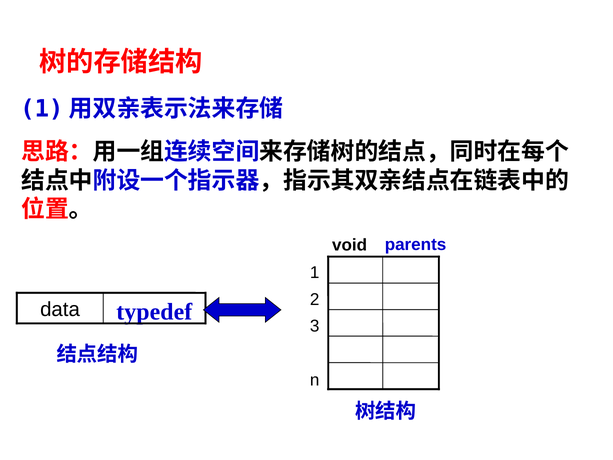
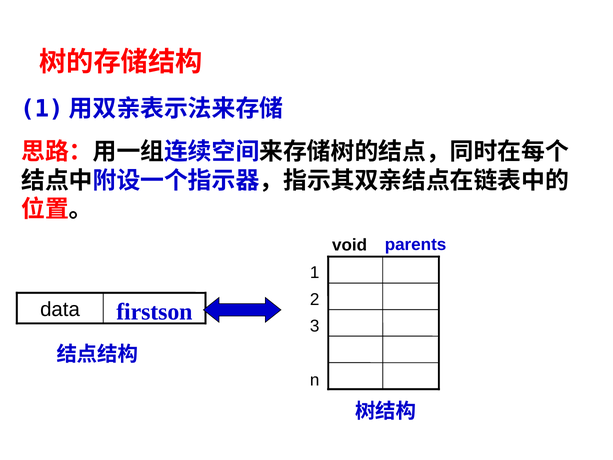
typedef: typedef -> firstson (154, 312)
